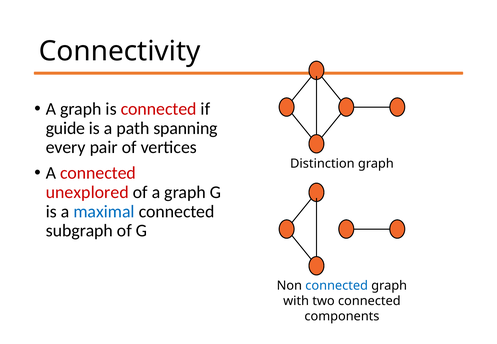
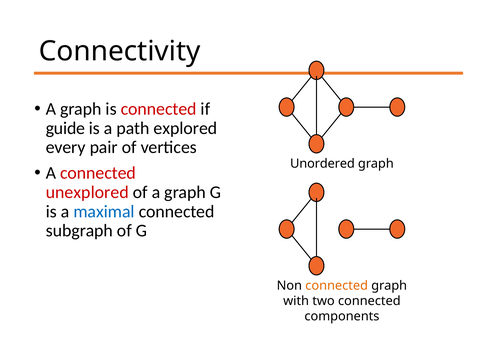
spanning: spanning -> explored (185, 128)
Distinction: Distinction -> Unordered (322, 164)
connected colour: blue -> orange (337, 286)
